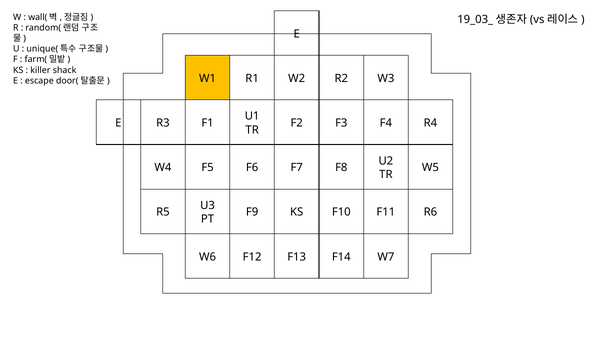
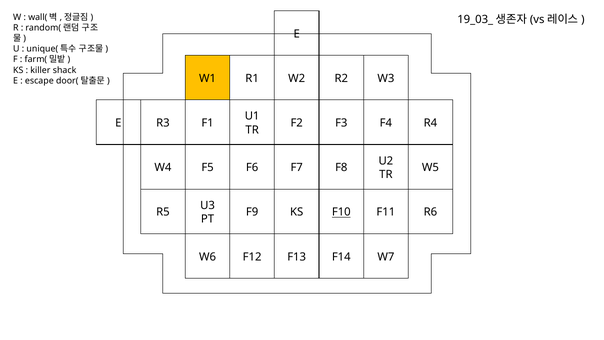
F10 underline: none -> present (341, 212)
